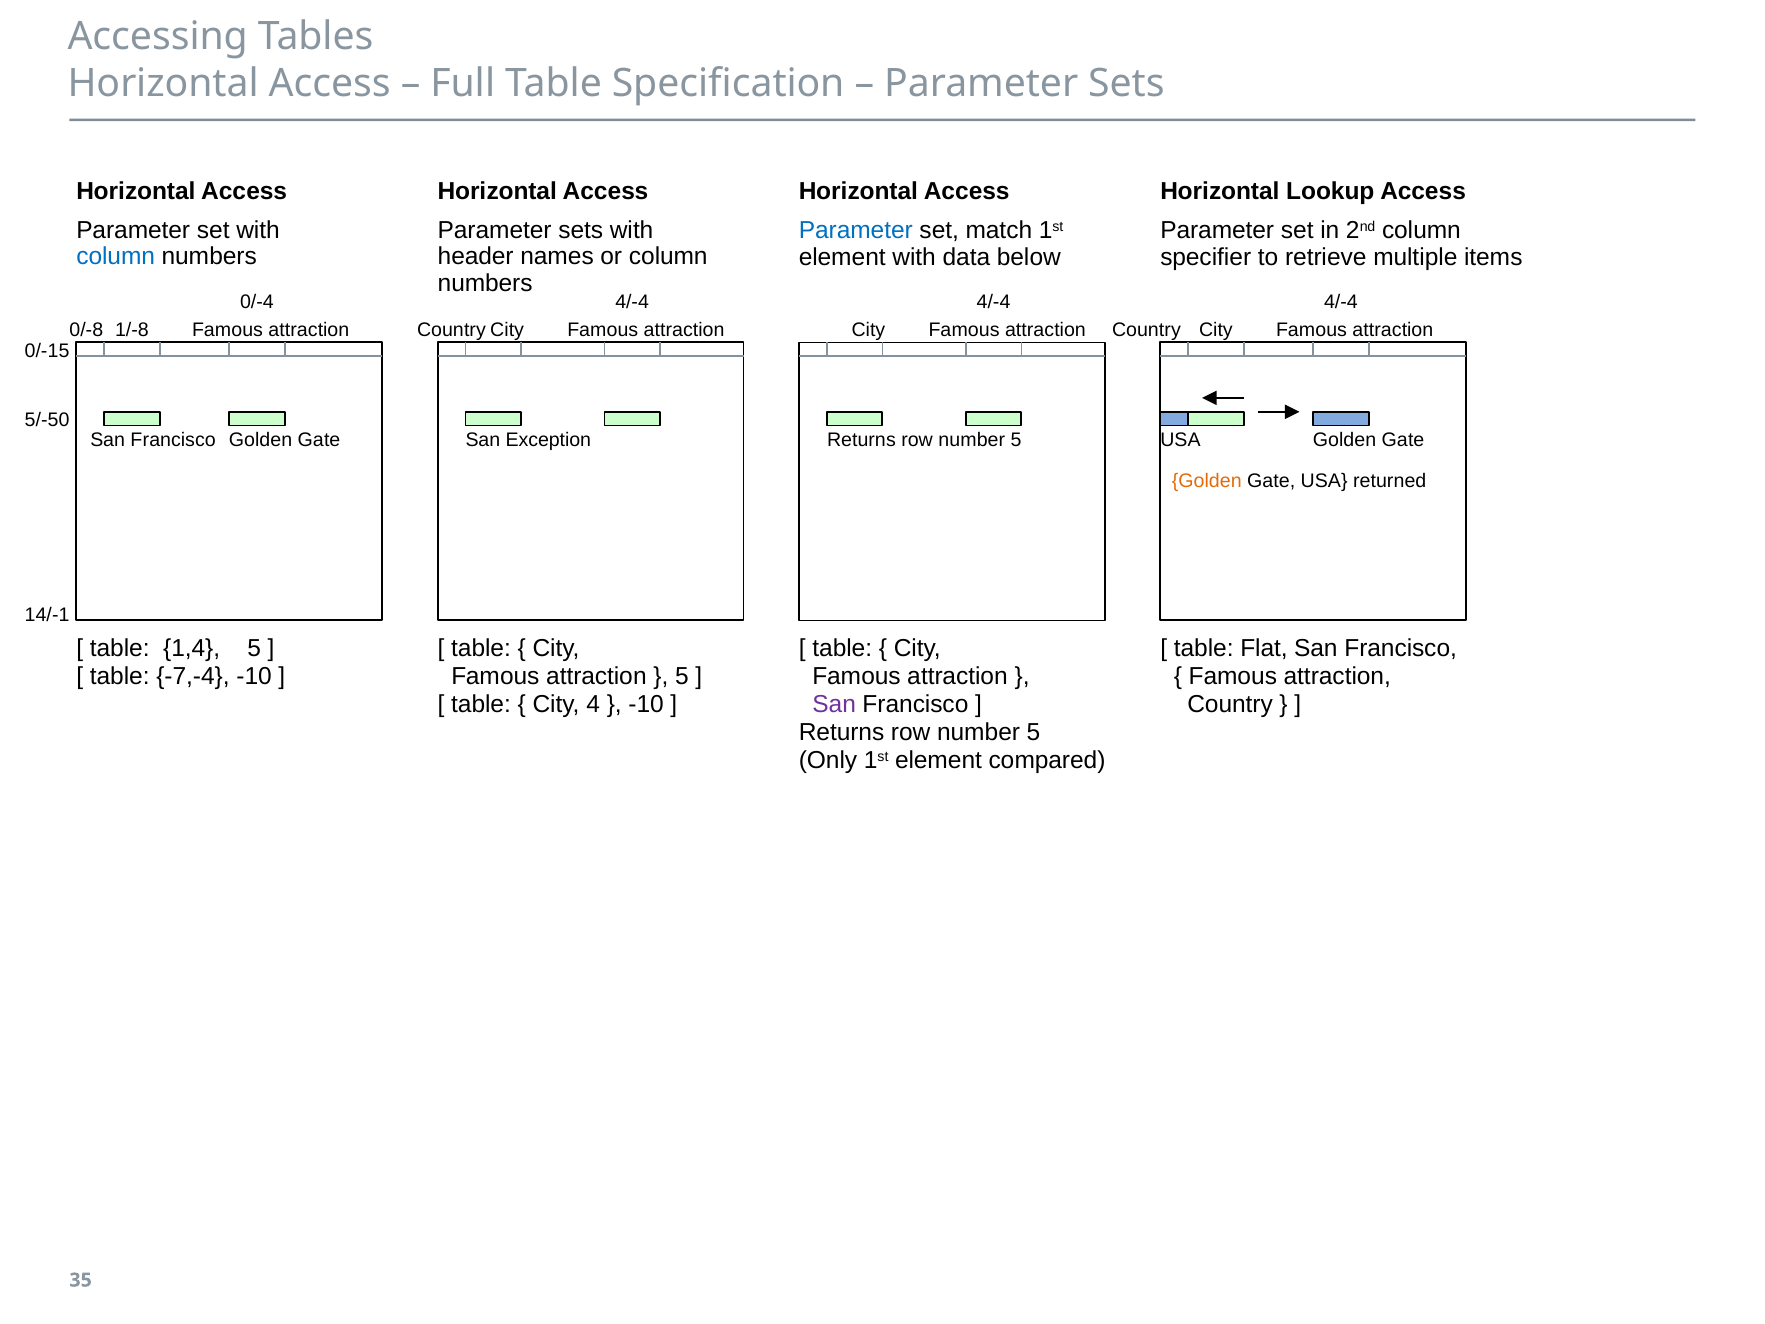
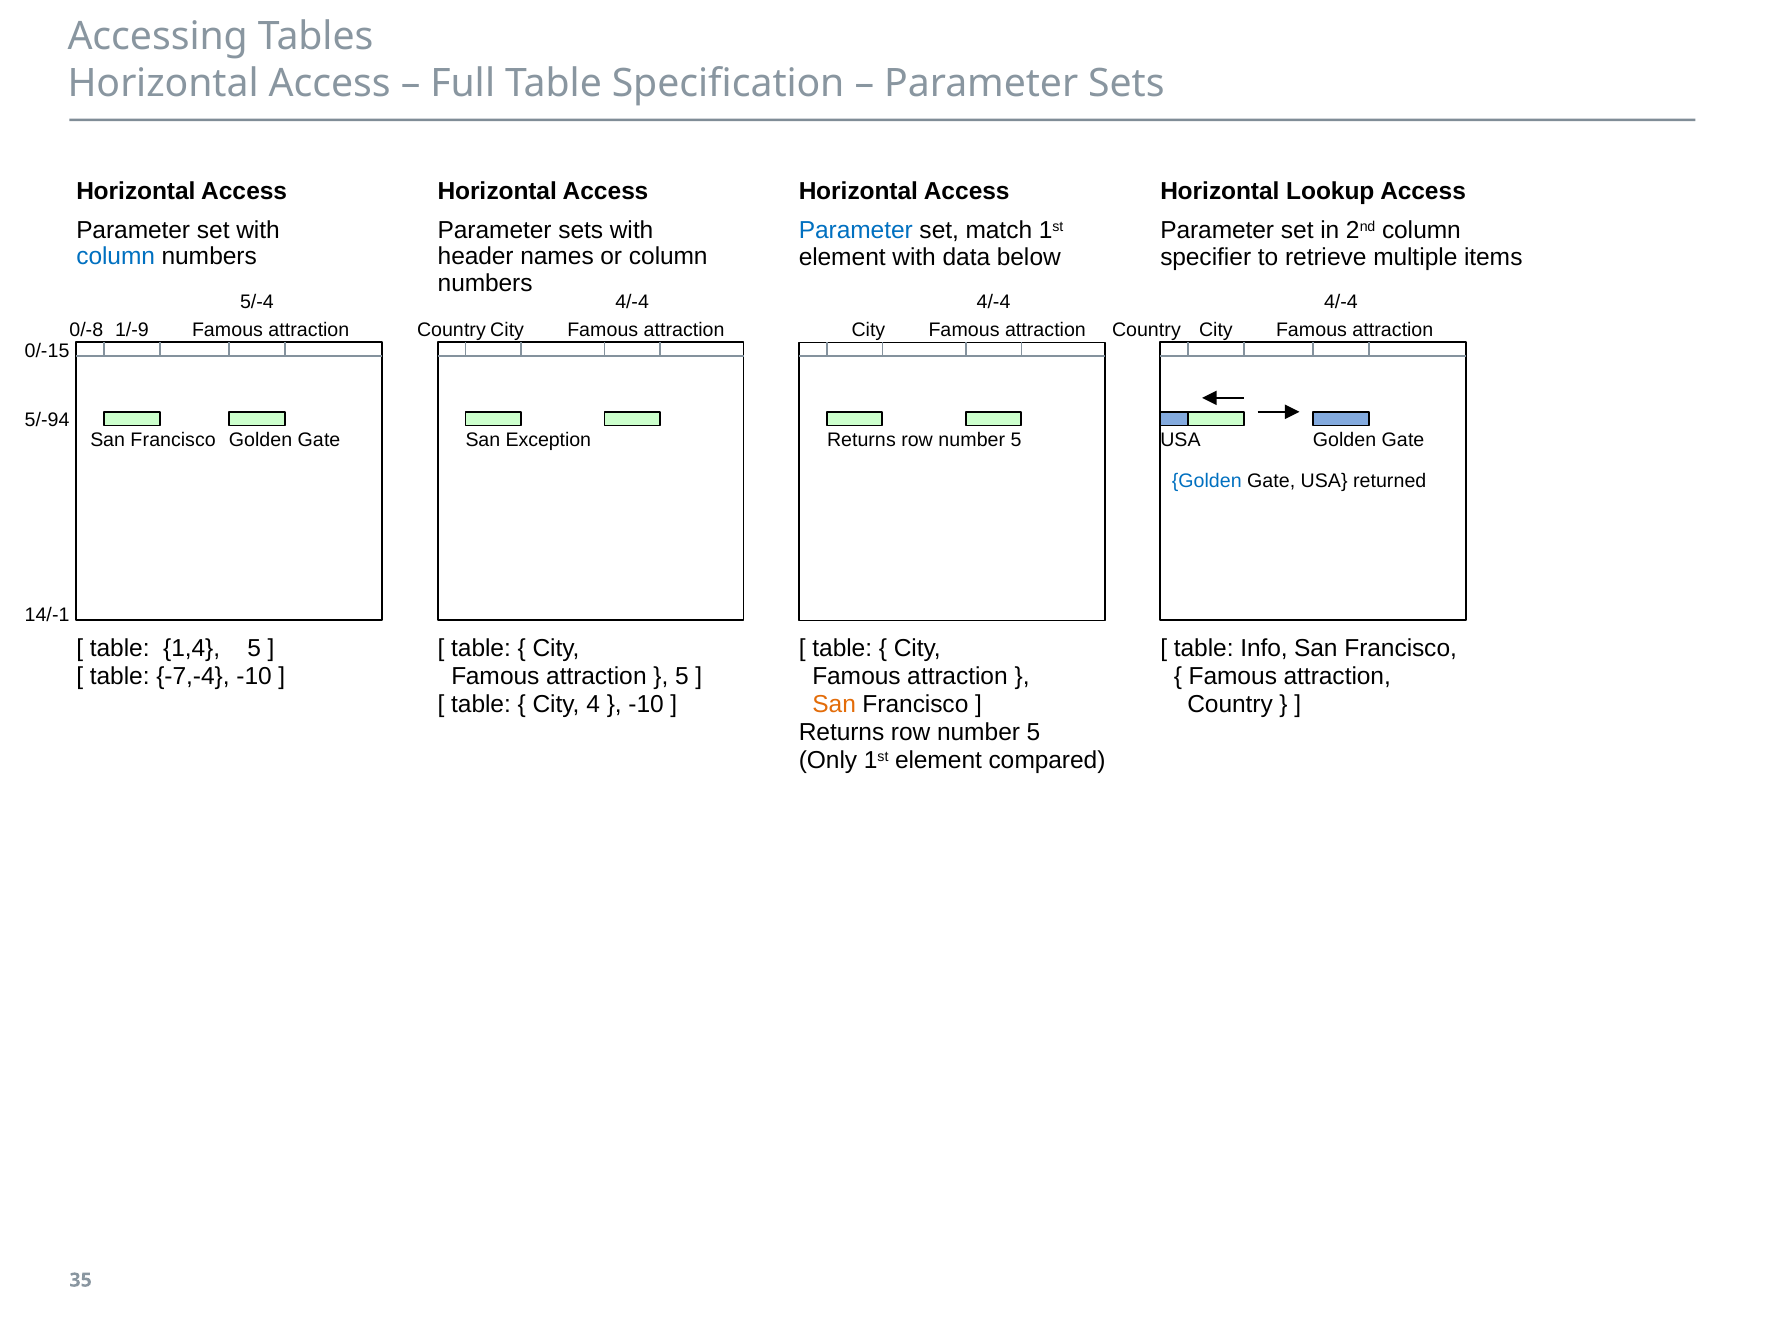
0/-4: 0/-4 -> 5/-4 (257, 302)
1/-8: 1/-8 -> 1/-9 (132, 330)
5/-50: 5/-50 -> 5/-94 (47, 420)
Golden colour: orange -> blue (1207, 481)
Flat: Flat -> Info (1264, 648)
San colour: purple -> orange (834, 705)
